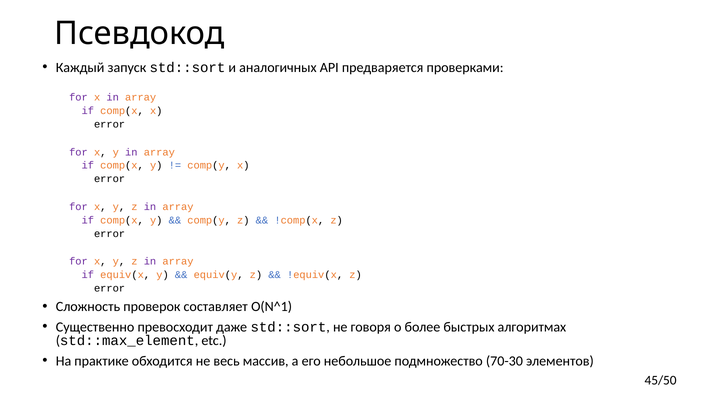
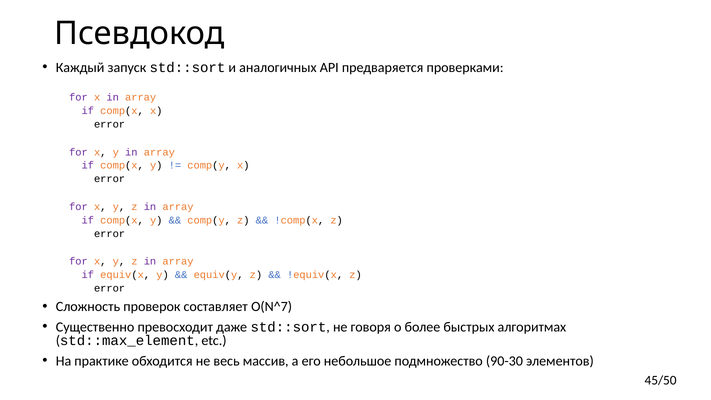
O(N^1: O(N^1 -> O(N^7 (272, 307)
70-30: 70-30 -> 90-30 (504, 361)
